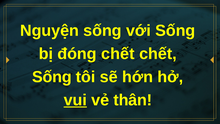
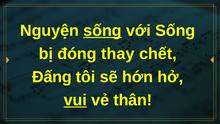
sống underline: none -> present (102, 31)
đóng chết: chết -> thay (118, 54)
Sống: Sống -> Đấng (52, 77)
